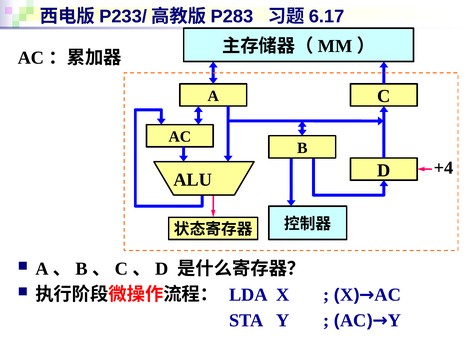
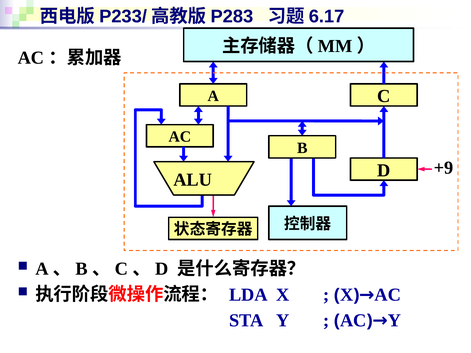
+4: +4 -> +9 (444, 168)
